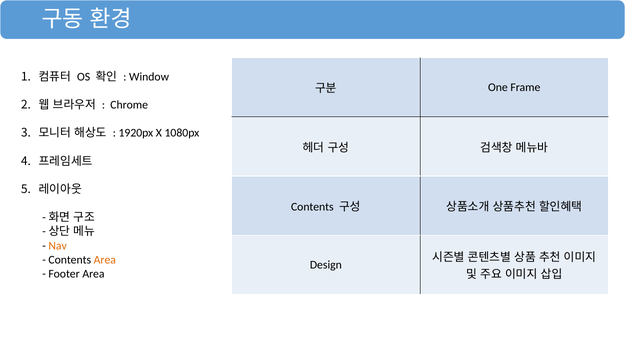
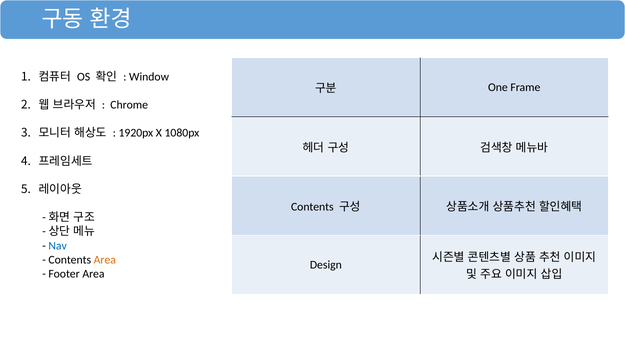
Nav colour: orange -> blue (58, 245)
